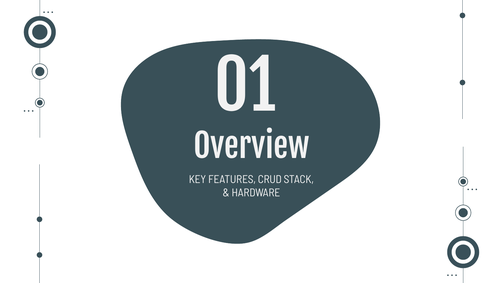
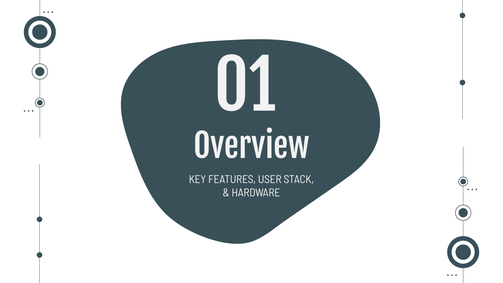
CRUD: CRUD -> USER (270, 180)
